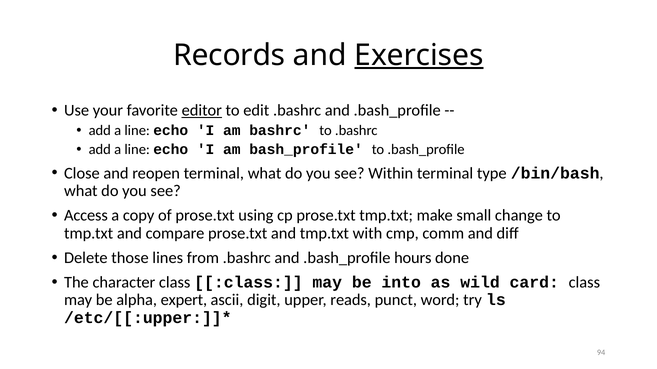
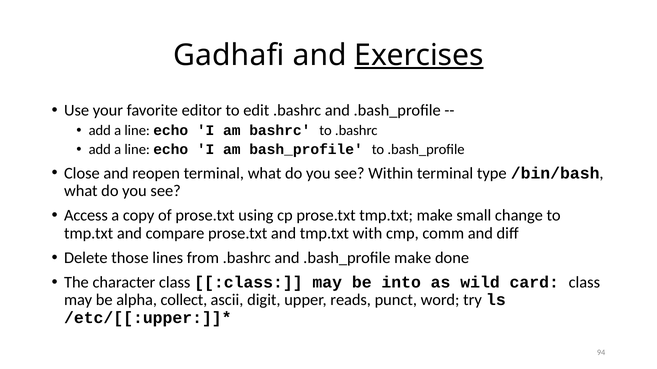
Records: Records -> Gadhafi (229, 55)
editor underline: present -> none (202, 110)
.bash_profile hours: hours -> make (413, 258)
expert: expert -> collect (184, 300)
